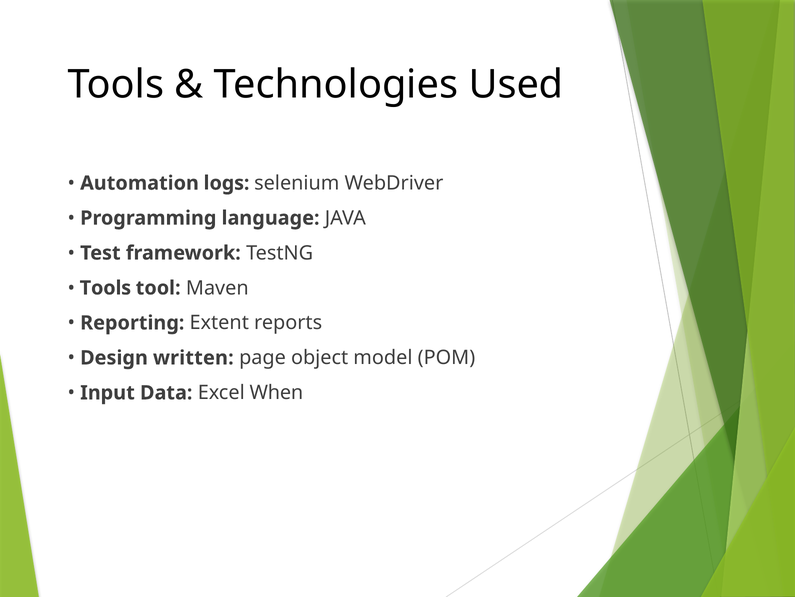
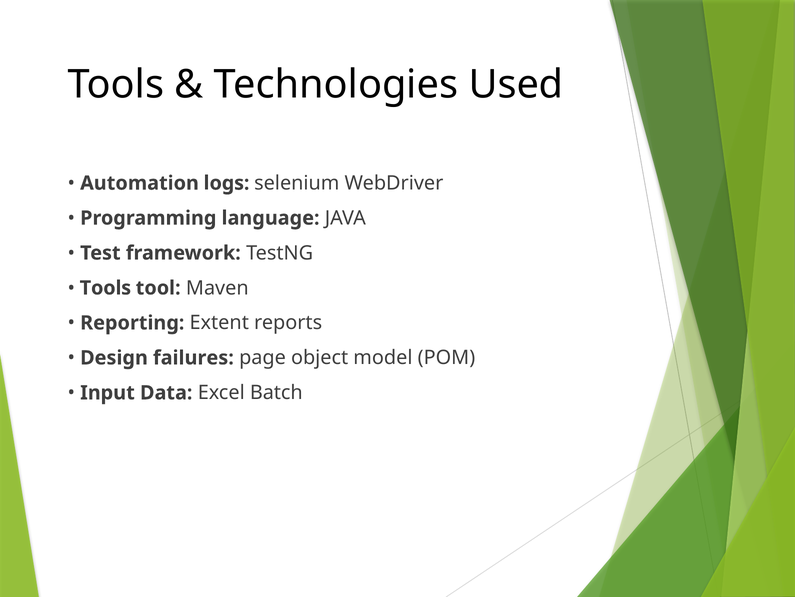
written: written -> failures (193, 357)
When: When -> Batch (276, 392)
